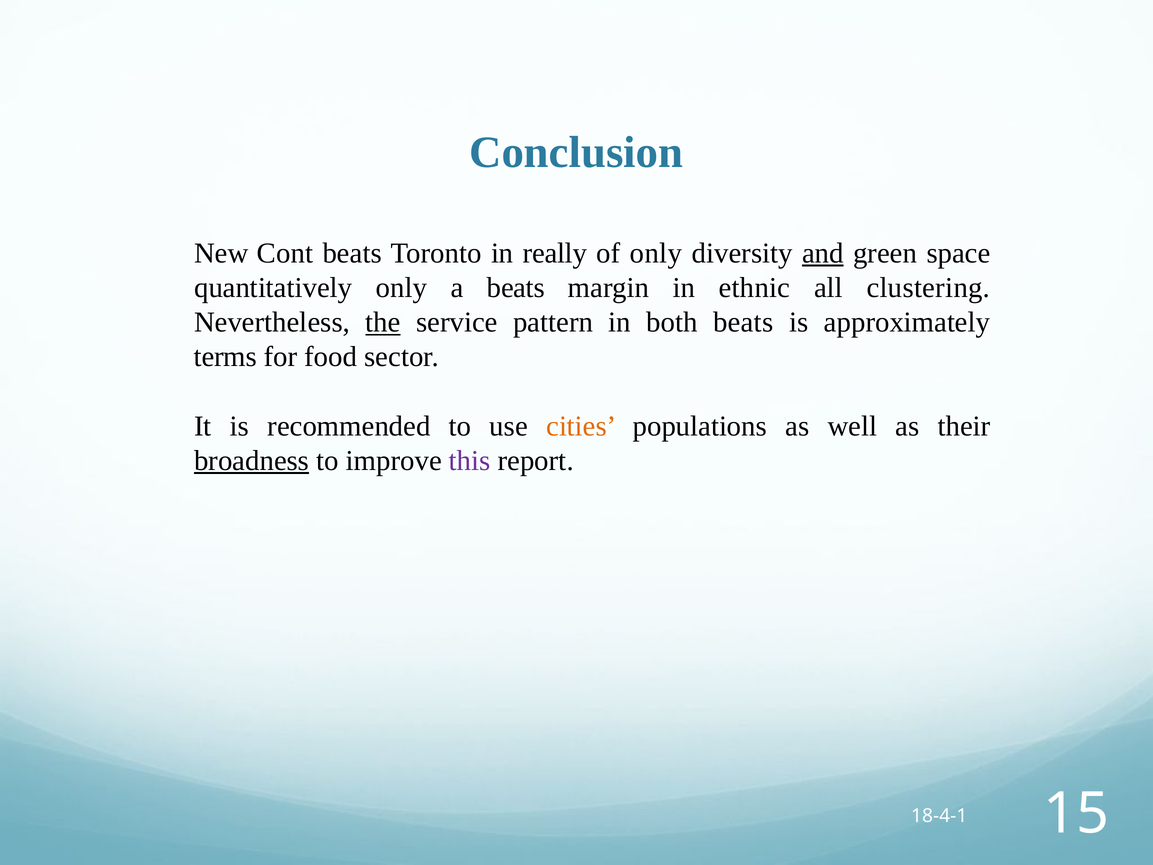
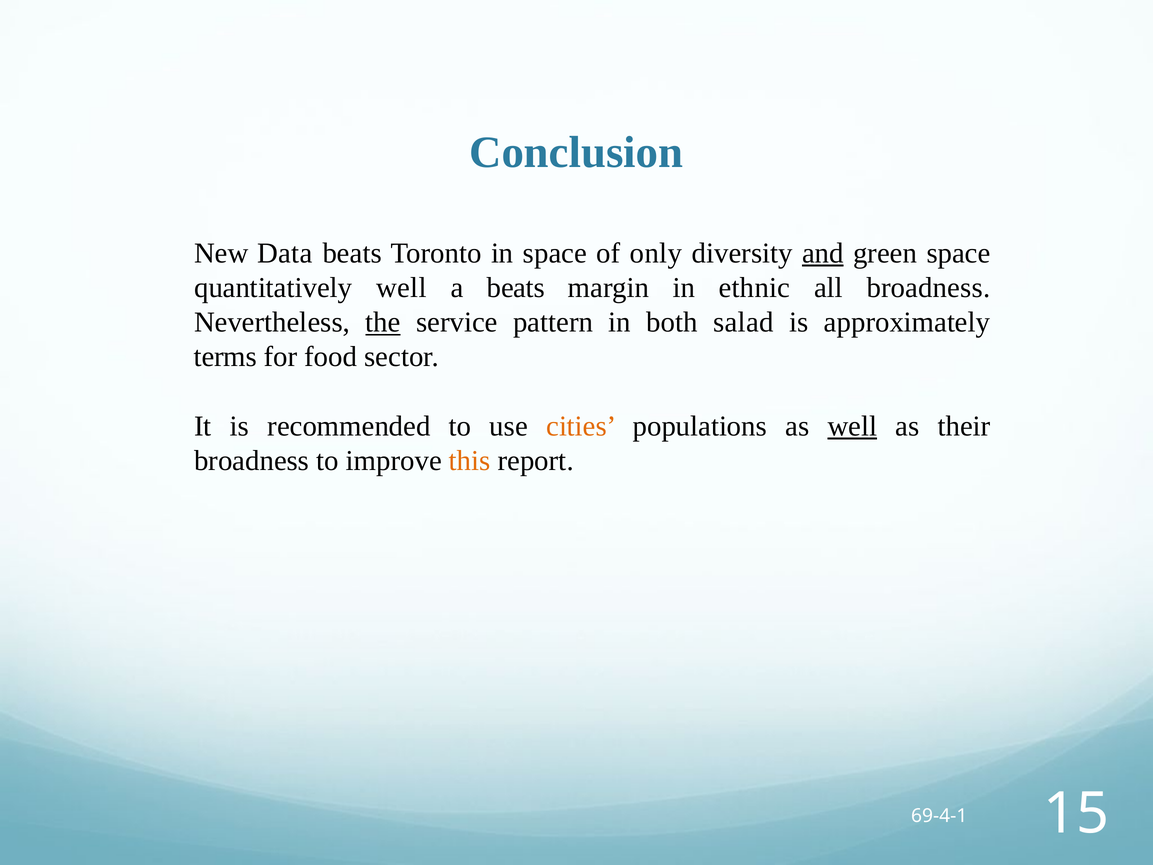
Cont: Cont -> Data (285, 253)
in really: really -> space (555, 253)
quantitatively only: only -> well (401, 288)
all clustering: clustering -> broadness (928, 288)
both beats: beats -> salad (743, 322)
well underline: none -> present (852, 426)
broadness underline: present -> none (252, 461)
this colour: purple -> orange (470, 461)
18-4-1: 18-4-1 -> 69-4-1 (939, 816)
